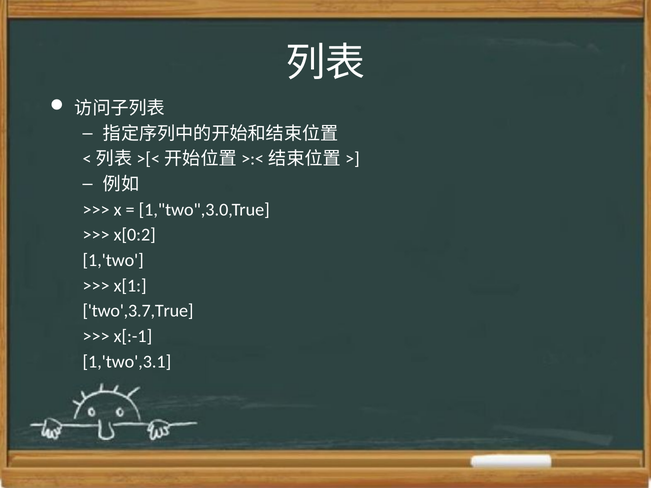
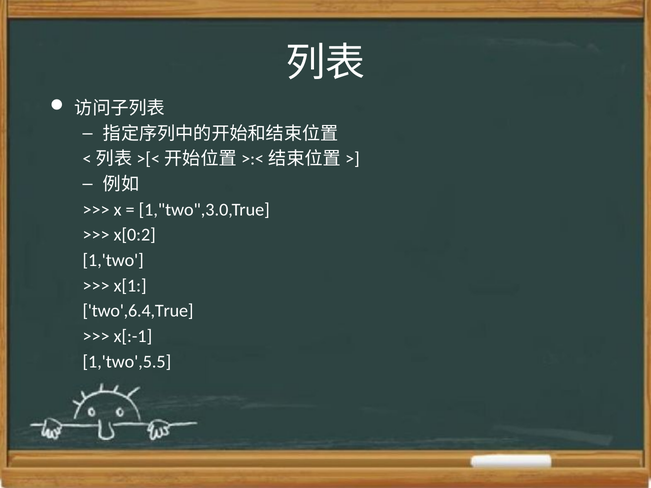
two',3.7,True: two',3.7,True -> two',6.4,True (138, 311)
1,'two',3.1: 1,'two',3.1 -> 1,'two',5.5 (127, 362)
